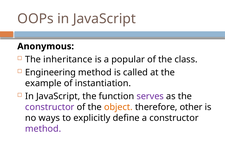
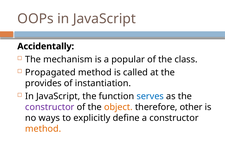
Anonymous: Anonymous -> Accidentally (46, 47)
inheritance: inheritance -> mechanism (68, 60)
Engineering: Engineering -> Propagated (50, 73)
example: example -> provides (43, 84)
serves colour: purple -> blue (150, 97)
method colour: purple -> orange (43, 129)
